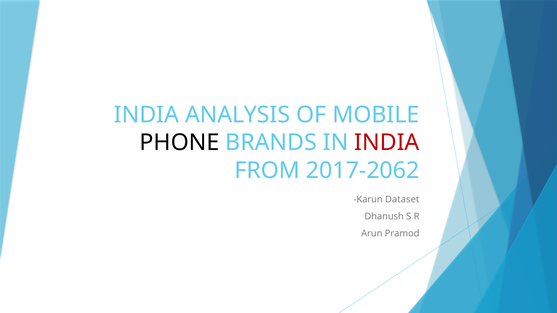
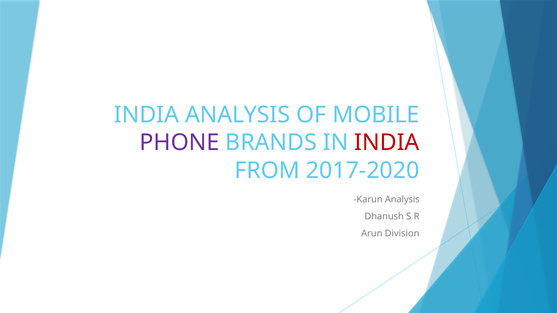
PHONE colour: black -> purple (179, 143)
2017-2062: 2017-2062 -> 2017-2020 (363, 171)
Karun Dataset: Dataset -> Analysis (402, 200)
Pramod: Pramod -> Division (402, 234)
